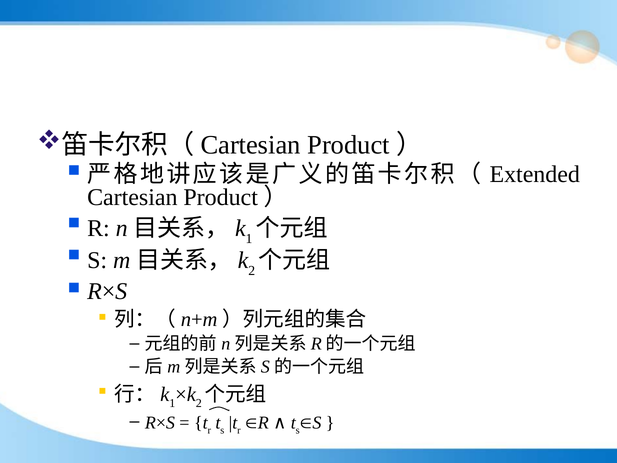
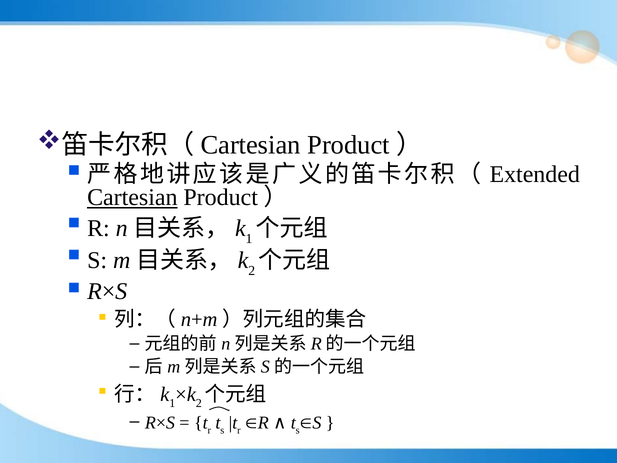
Cartesian underline: none -> present (132, 197)
